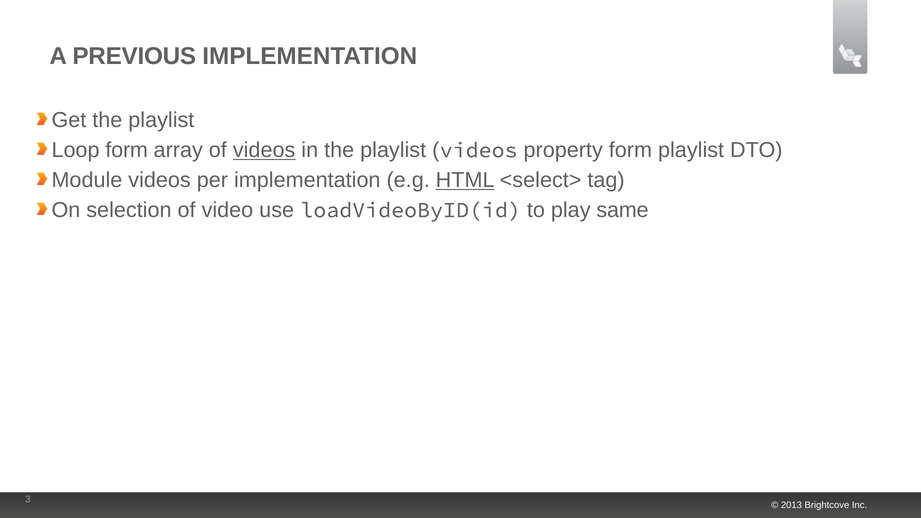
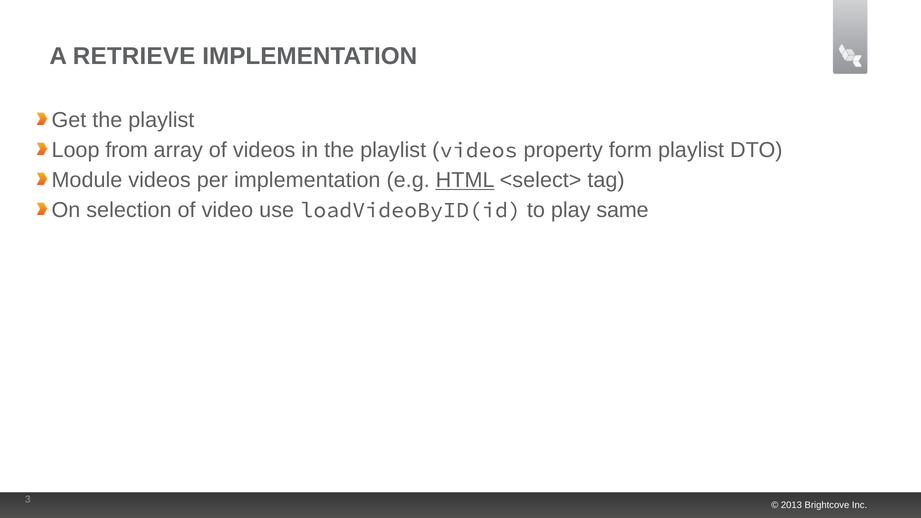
PREVIOUS: PREVIOUS -> RETRIEVE (134, 56)
Loop form: form -> from (127, 150)
videos underline: present -> none (264, 150)
